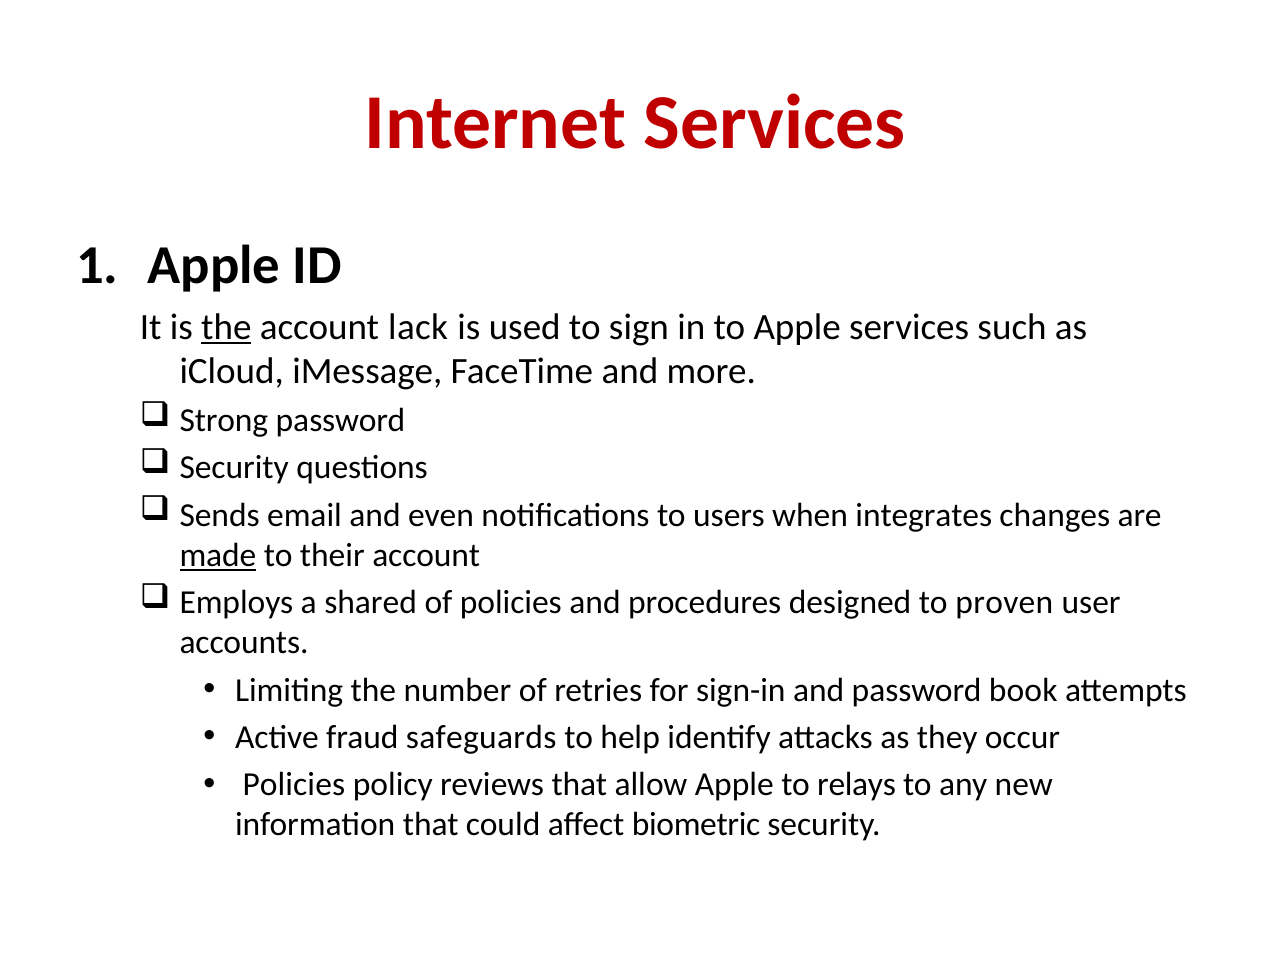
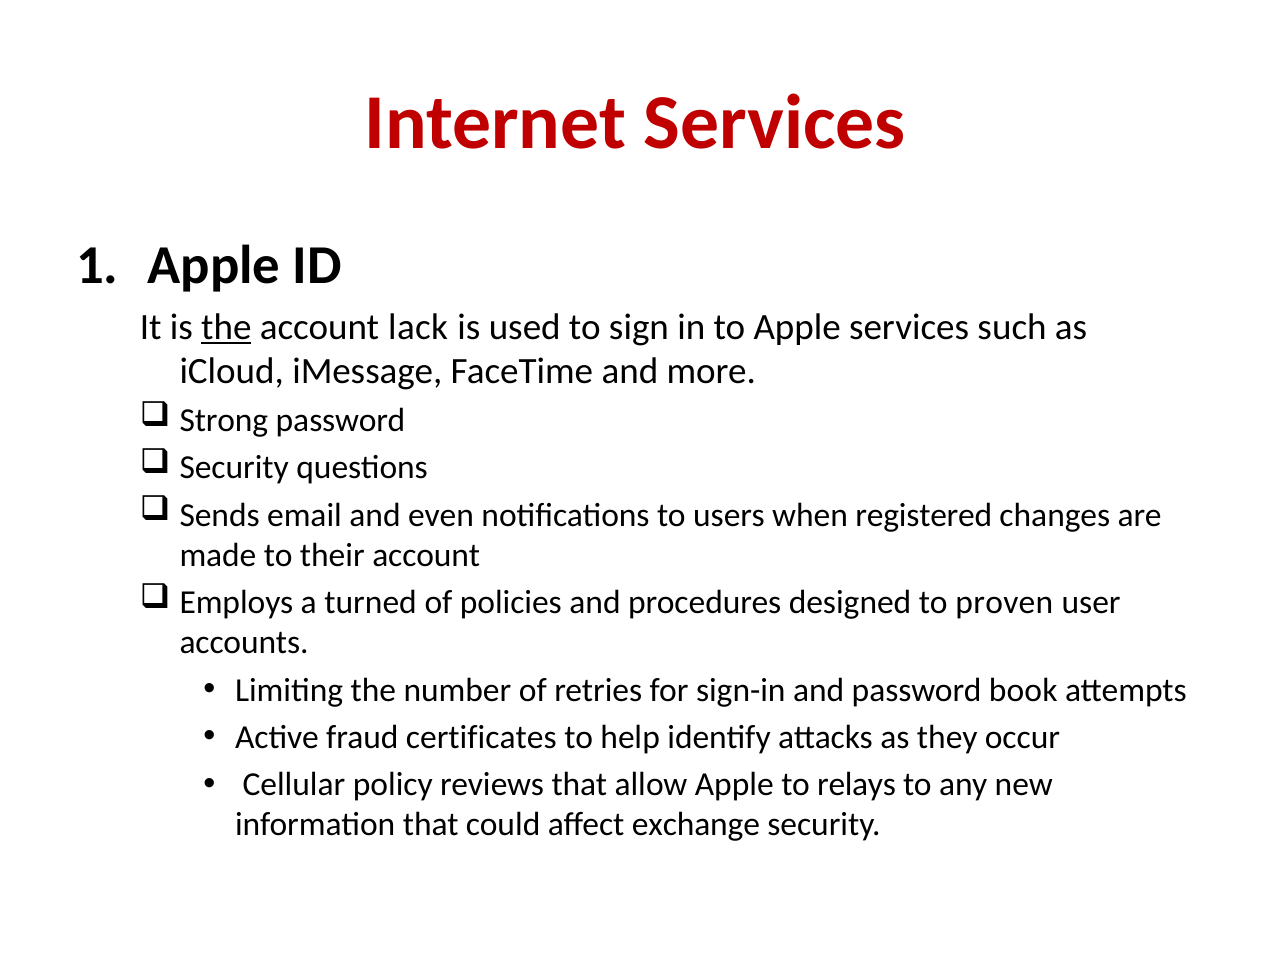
integrates: integrates -> registered (924, 515)
made underline: present -> none (218, 556)
shared: shared -> turned (371, 603)
safeguards: safeguards -> certificates (481, 738)
Policies: Policies -> Cellular (294, 785)
biometric: biometric -> exchange (696, 825)
